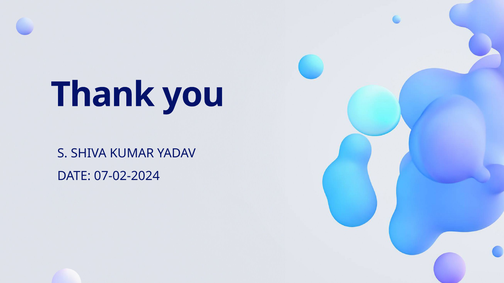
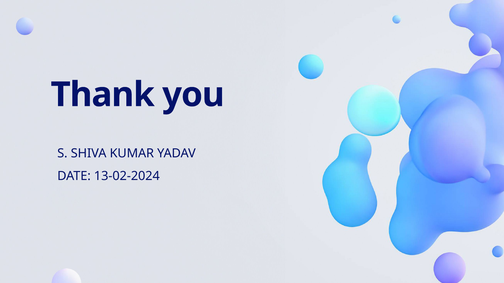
07-02-2024: 07-02-2024 -> 13-02-2024 (127, 176)
